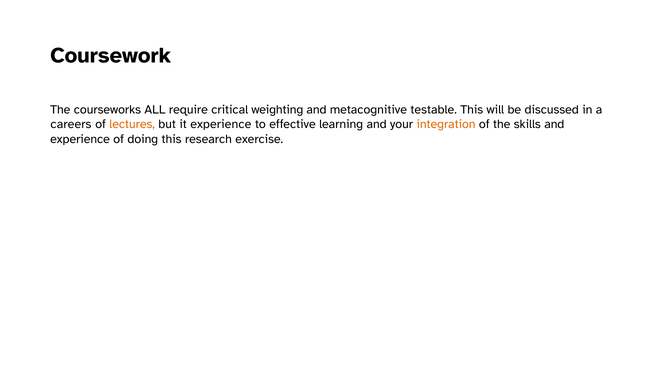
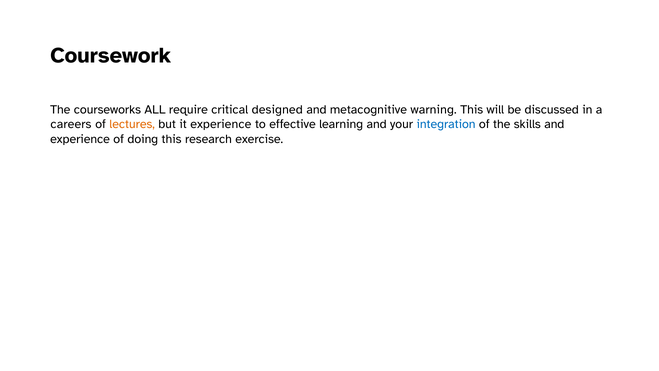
weighting: weighting -> designed (277, 109)
testable: testable -> warning (434, 109)
integration colour: orange -> blue (446, 124)
